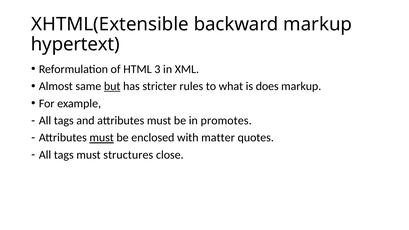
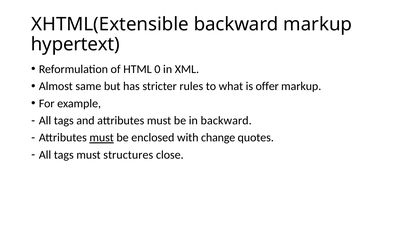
3: 3 -> 0 (157, 69)
but underline: present -> none (112, 86)
does: does -> offer (267, 86)
in promotes: promotes -> backward (226, 121)
matter: matter -> change (218, 138)
